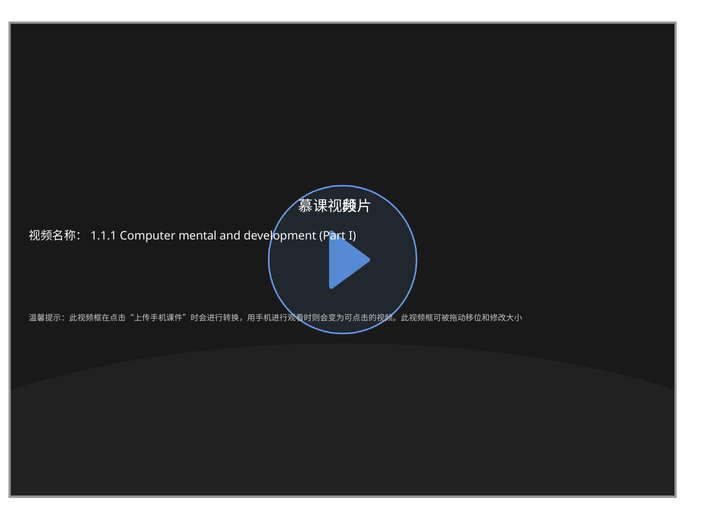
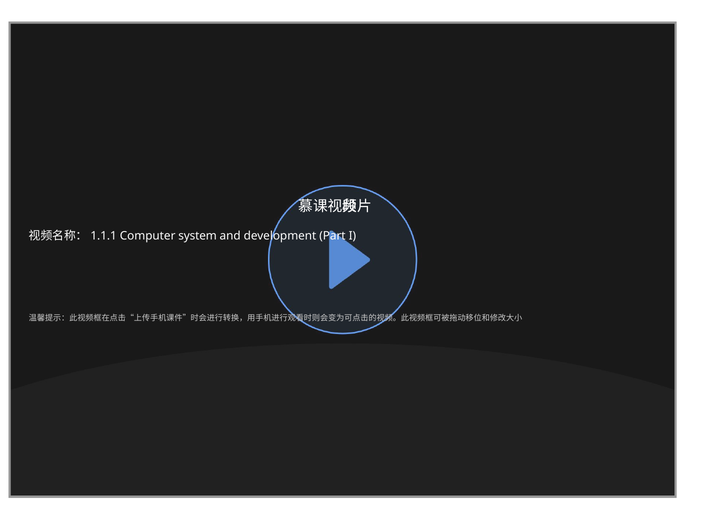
mental: mental -> system (198, 236)
